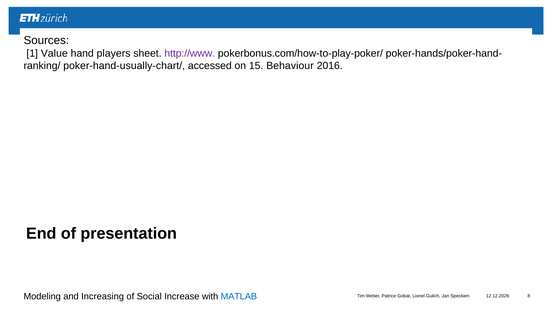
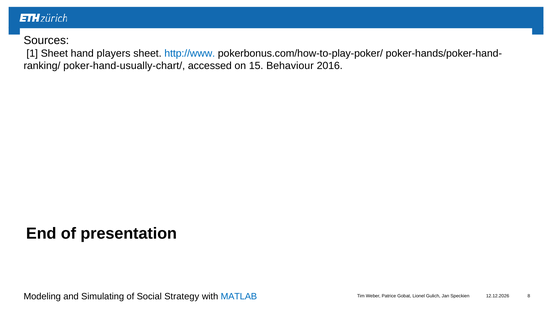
1 Value: Value -> Sheet (54, 53)
http://www colour: purple -> blue (190, 53)
Increasing: Increasing -> Simulating (103, 297)
Increase: Increase -> Strategy (182, 297)
